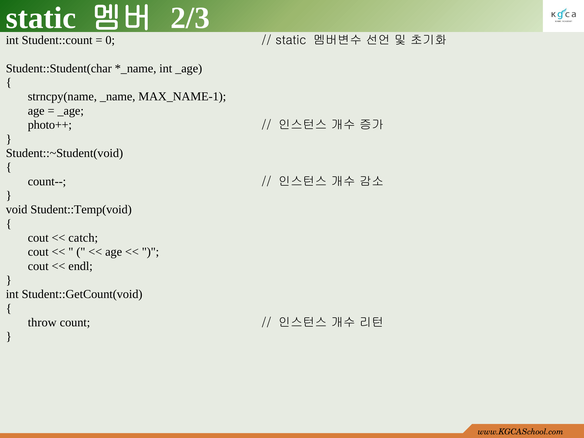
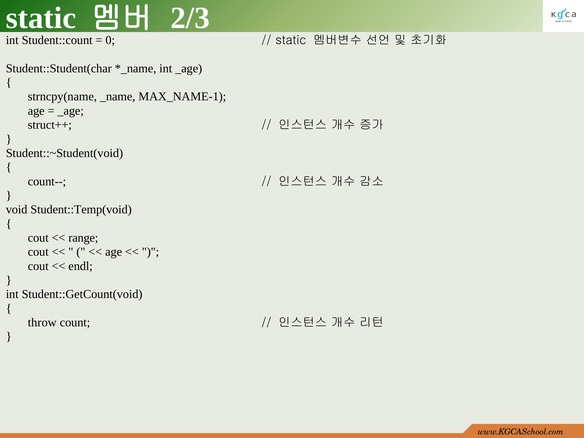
photo++: photo++ -> struct++ (50, 125)
catch: catch -> range (83, 238)
